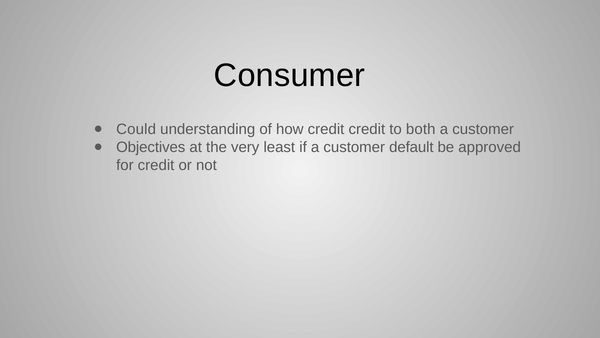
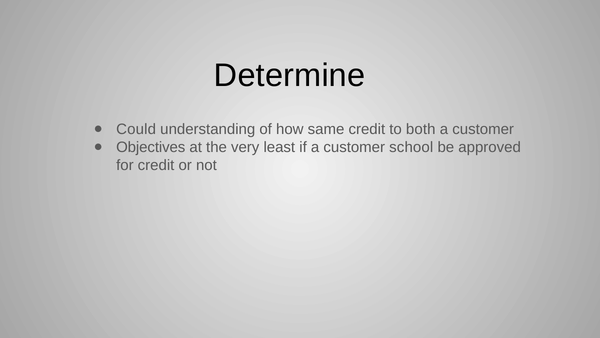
Consumer: Consumer -> Determine (290, 75)
how credit: credit -> same (326, 129)
default: default -> school (411, 147)
